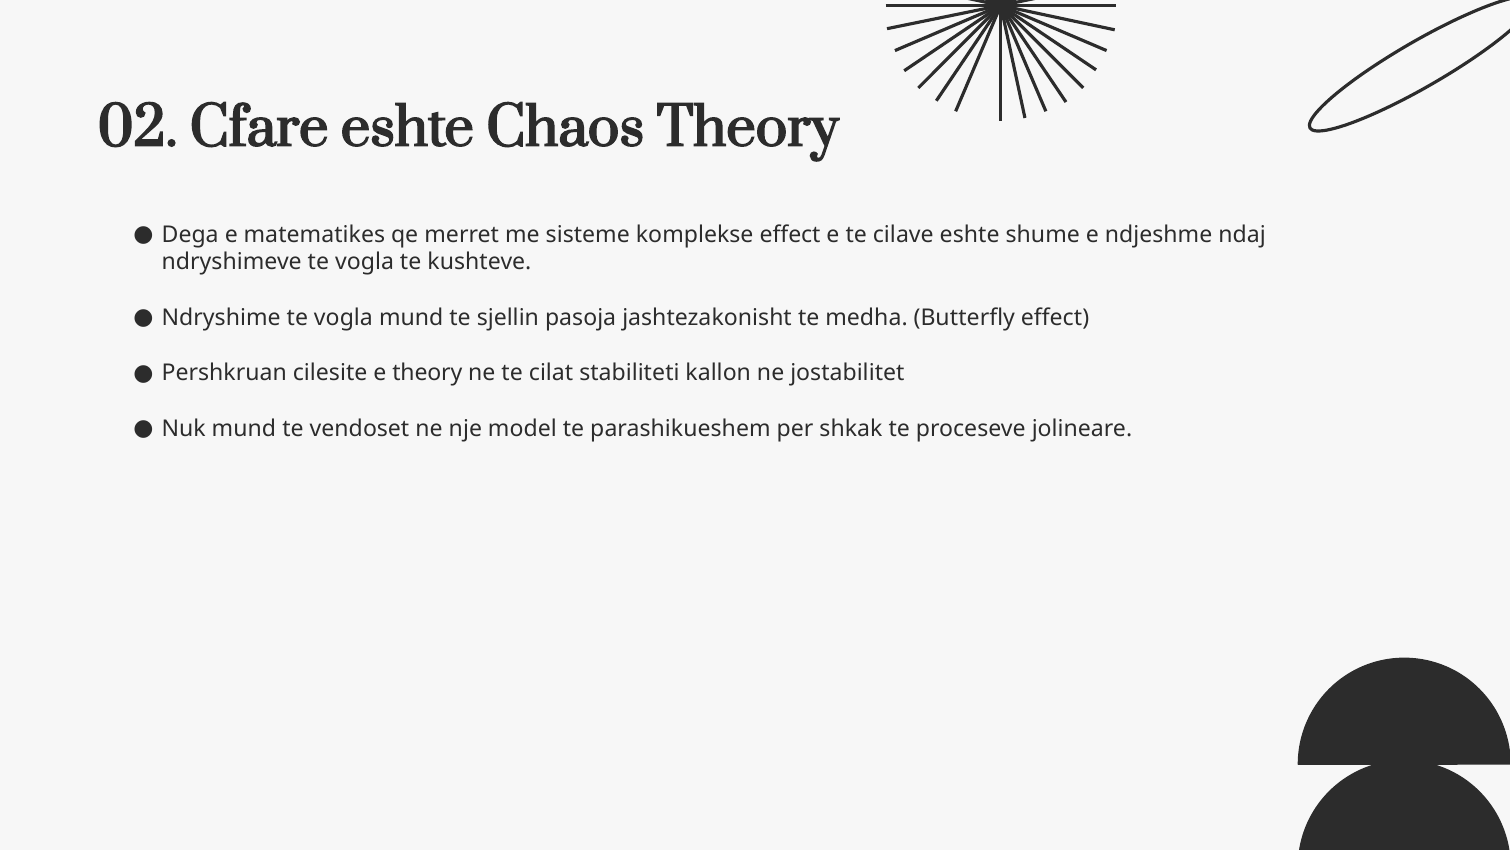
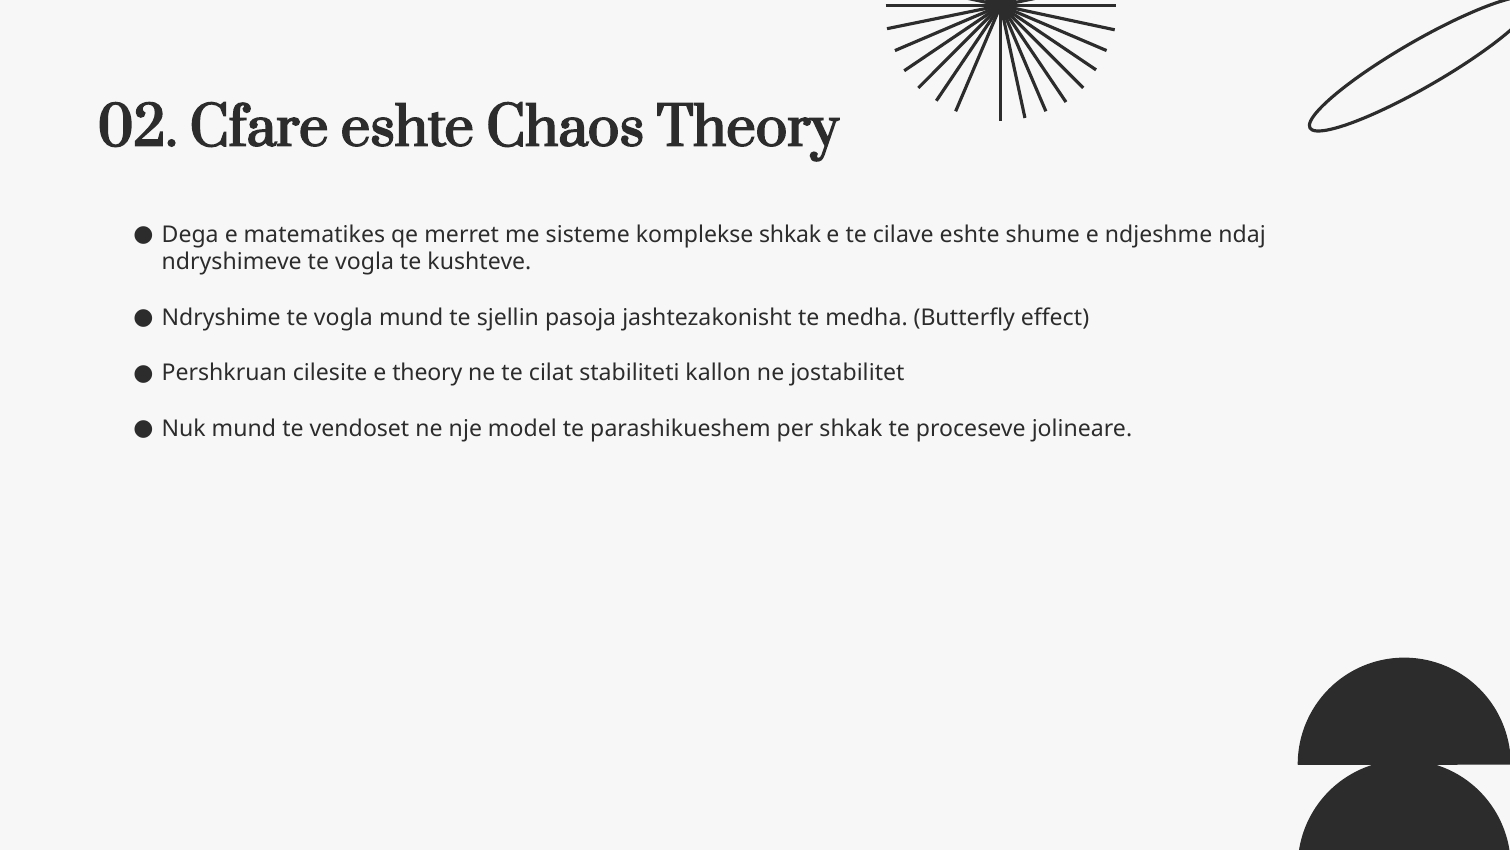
komplekse effect: effect -> shkak (790, 234)
